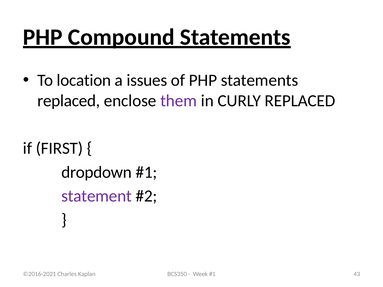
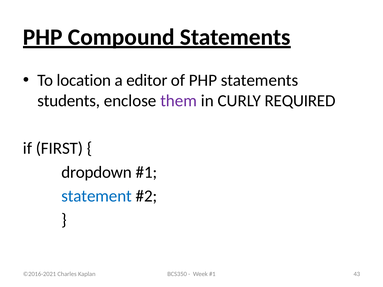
issues: issues -> editor (147, 80)
replaced: replaced -> students (69, 101)
CURLY REPLACED: REPLACED -> REQUIRED (300, 101)
statement colour: purple -> blue (97, 196)
